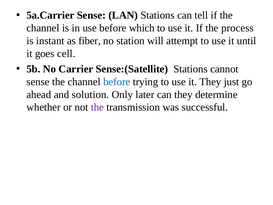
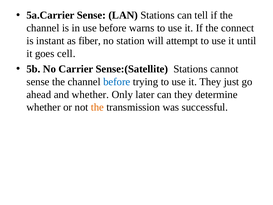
which: which -> warns (142, 28)
process: process -> connect (238, 28)
and solution: solution -> whether (90, 94)
the colour: purple -> orange (97, 107)
